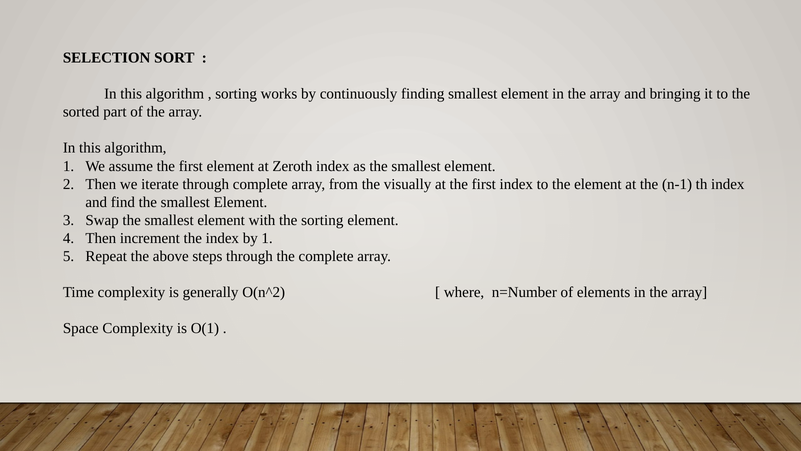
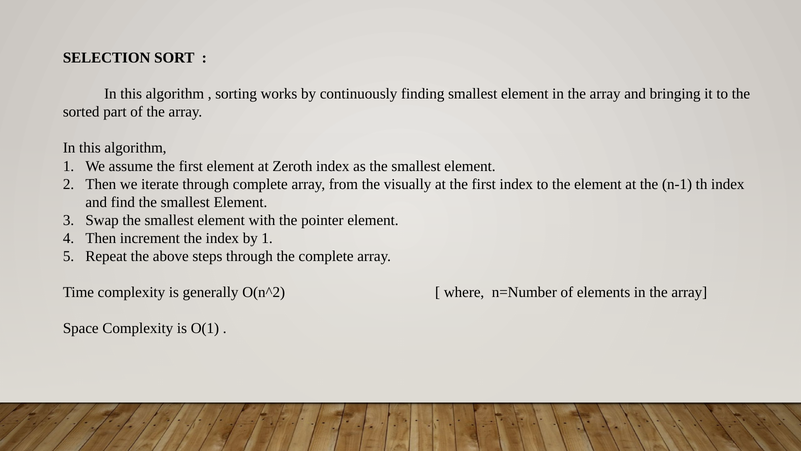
the sorting: sorting -> pointer (322, 220)
